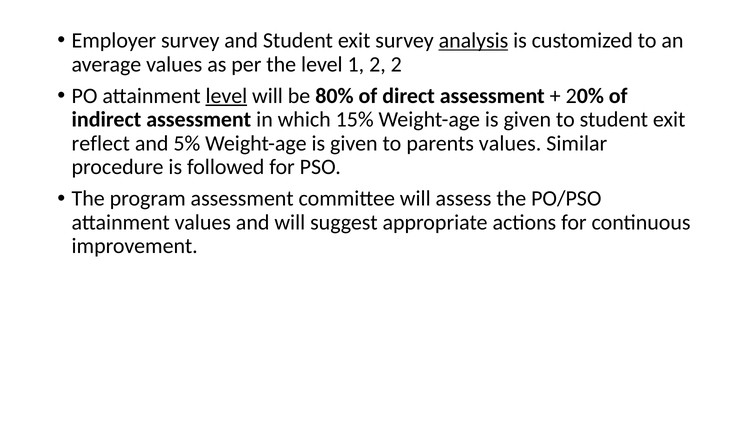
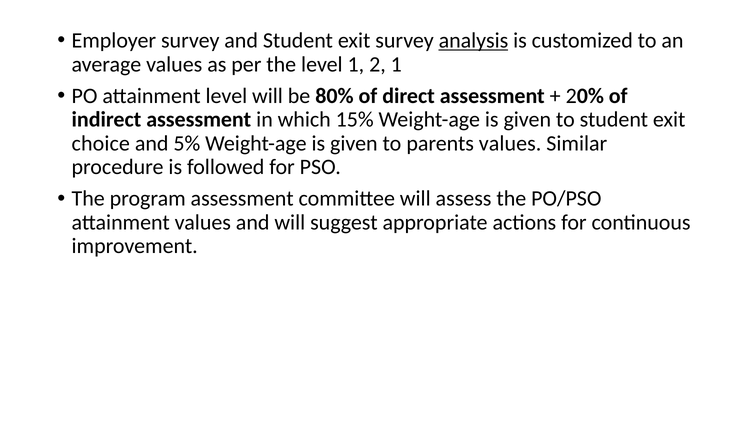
2 2: 2 -> 1 (396, 64)
level underline: present -> none (226, 96)
reflect: reflect -> choice (101, 143)
